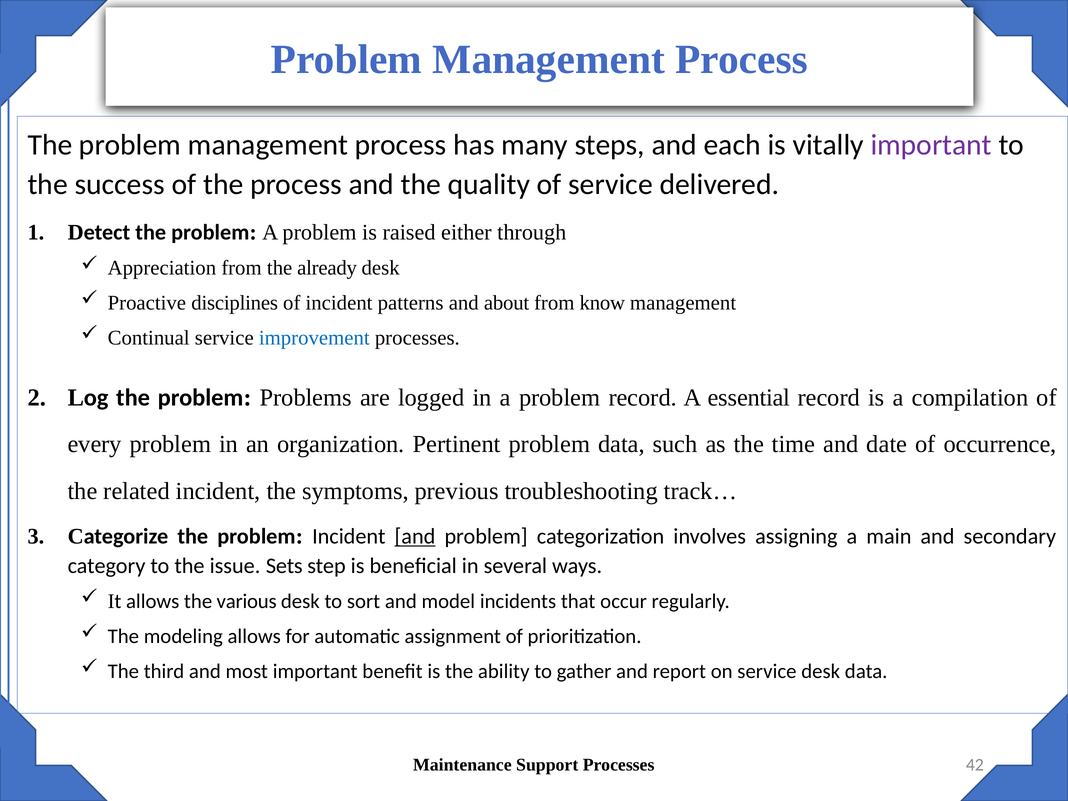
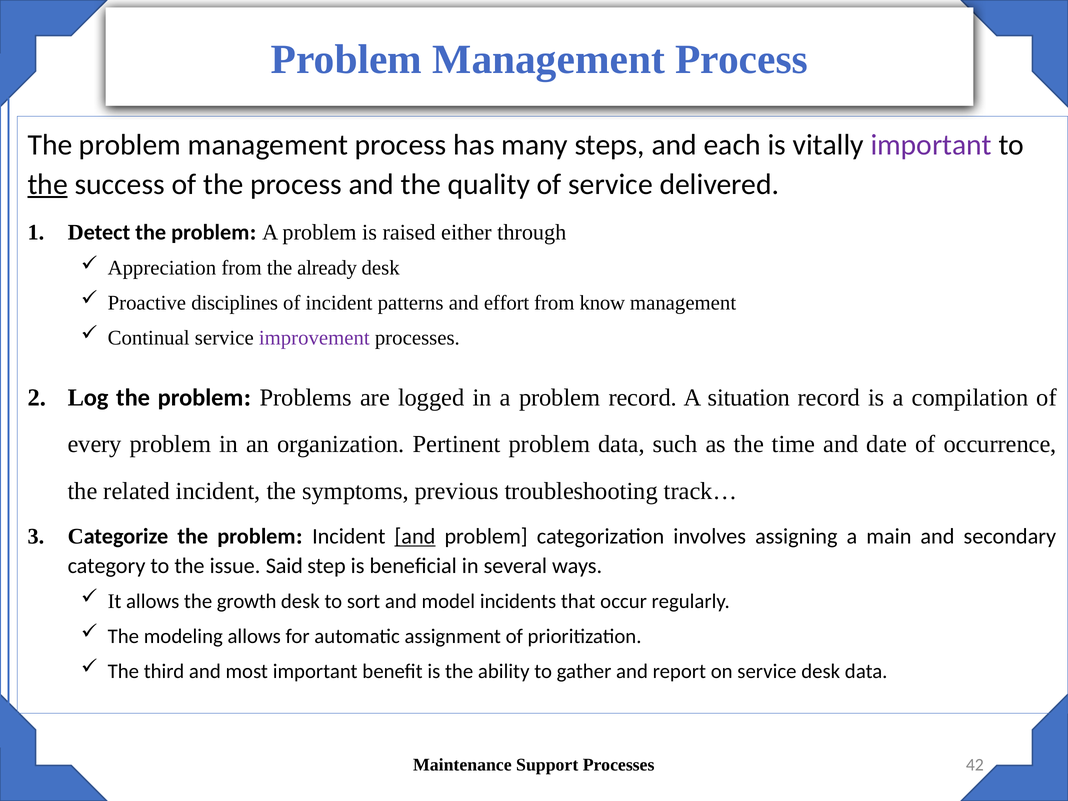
the underline: none -> present (48, 184)
about: about -> effort (507, 303)
improvement colour: blue -> purple (314, 338)
essential: essential -> situation (749, 398)
Sets: Sets -> Said (284, 566)
various: various -> growth (247, 601)
